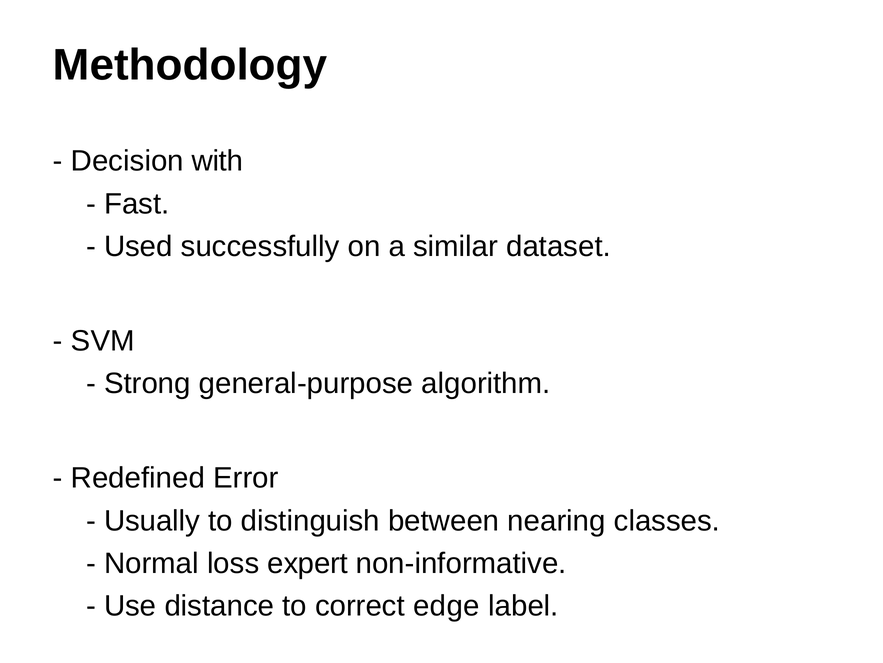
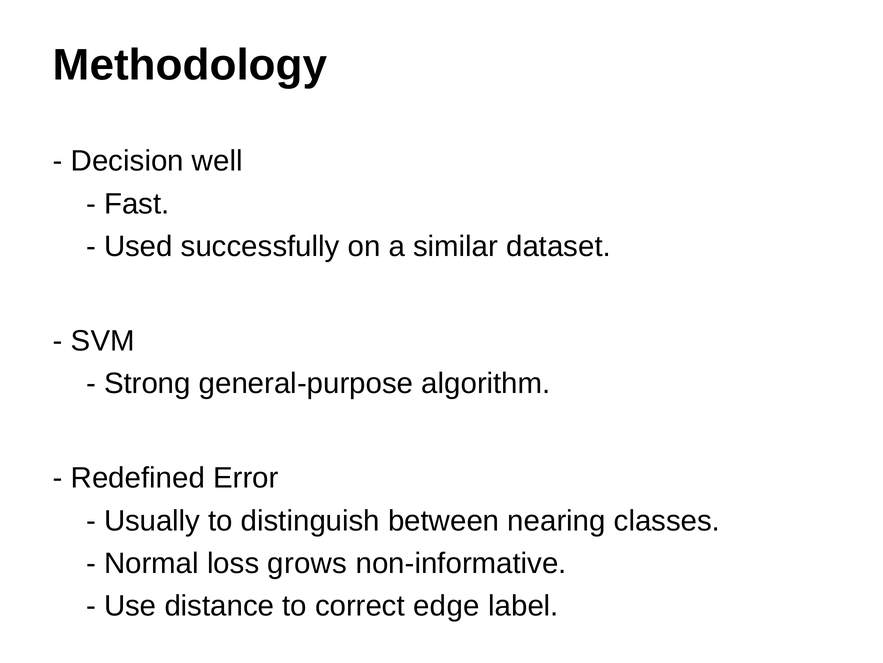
with: with -> well (217, 161)
expert: expert -> grows (307, 563)
